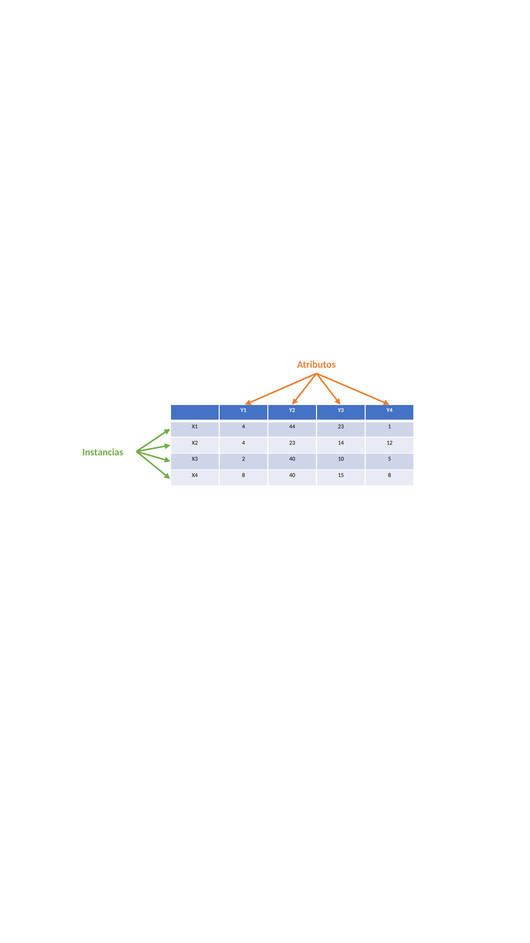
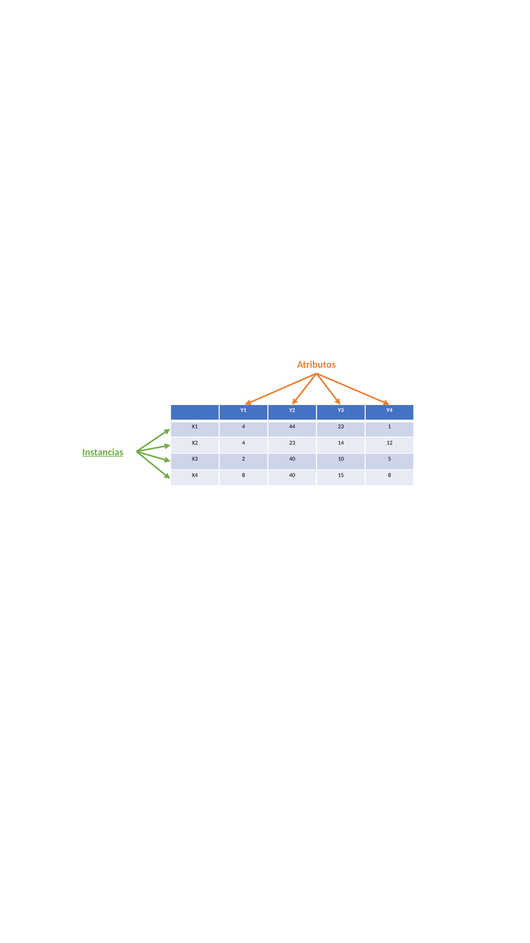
Instancias underline: none -> present (103, 452)
